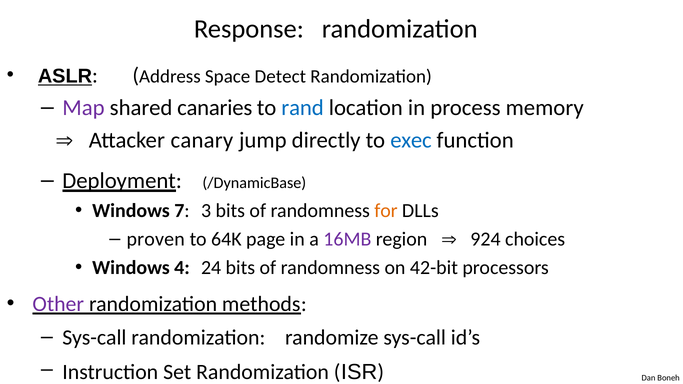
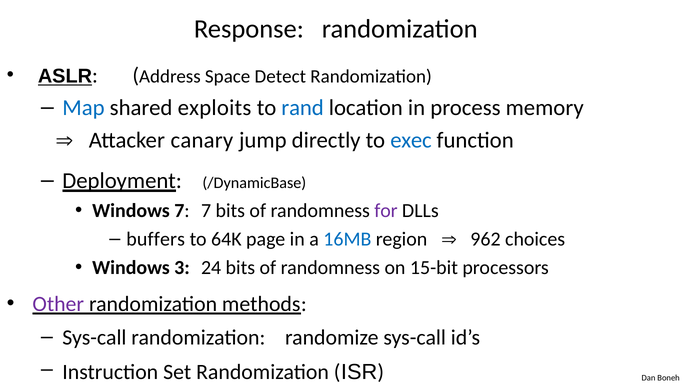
Map colour: purple -> blue (83, 108)
canaries: canaries -> exploits (214, 108)
7 3: 3 -> 7 (206, 211)
for colour: orange -> purple (386, 211)
proven: proven -> buffers (156, 239)
16MB colour: purple -> blue (347, 239)
924: 924 -> 962 (485, 239)
4: 4 -> 3 (182, 268)
42-bit: 42-bit -> 15-bit (434, 268)
